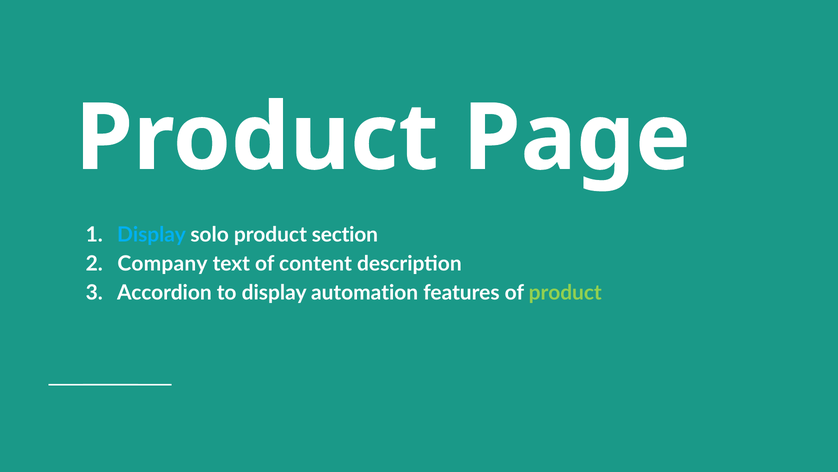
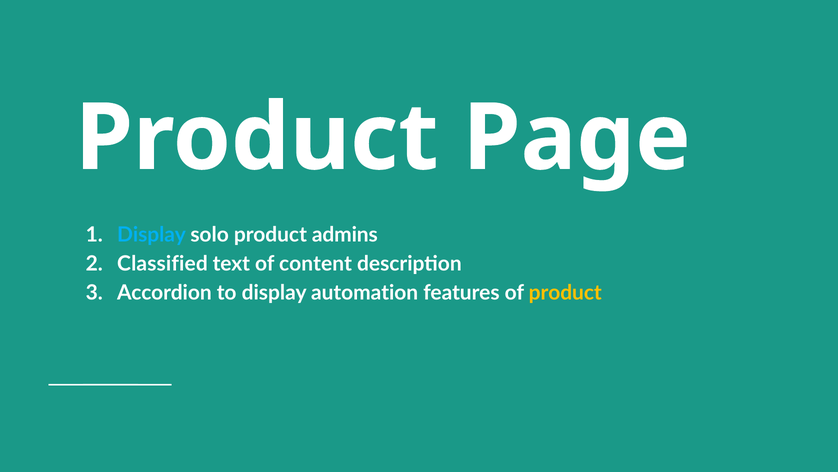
section: section -> admins (345, 234)
Company: Company -> Classified (162, 263)
product colour: light green -> yellow (565, 292)
